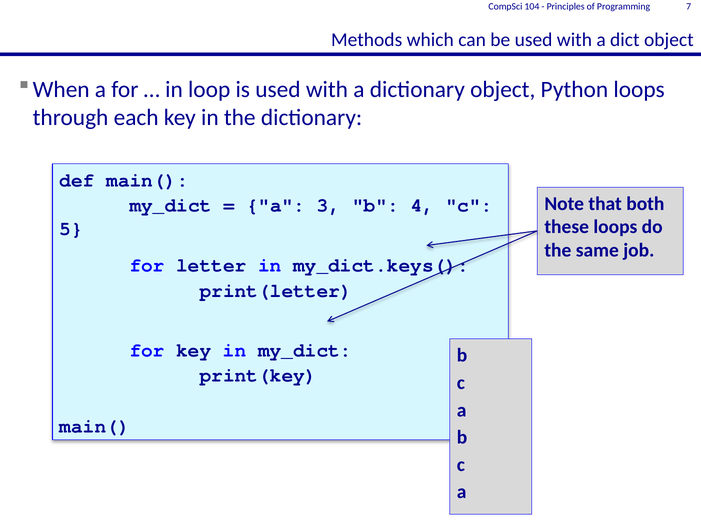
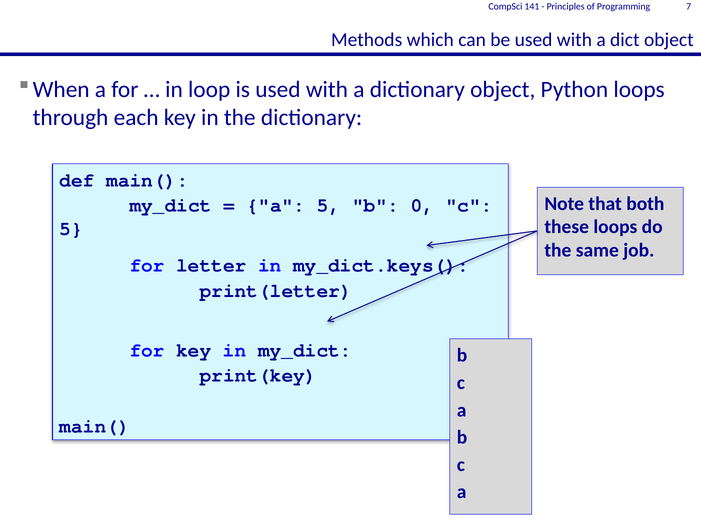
104: 104 -> 141 (532, 6)
a 3: 3 -> 5 (329, 205)
4: 4 -> 0 (422, 205)
